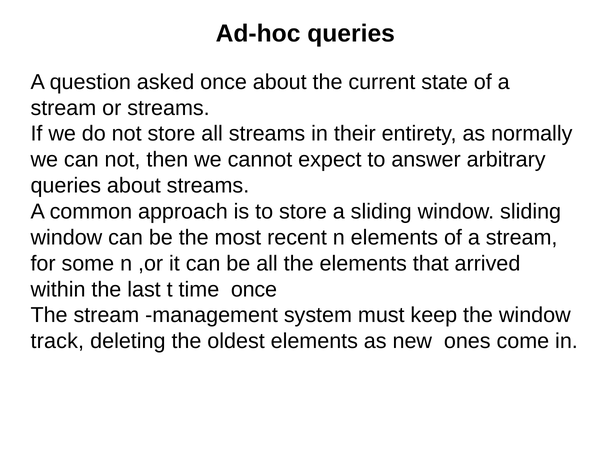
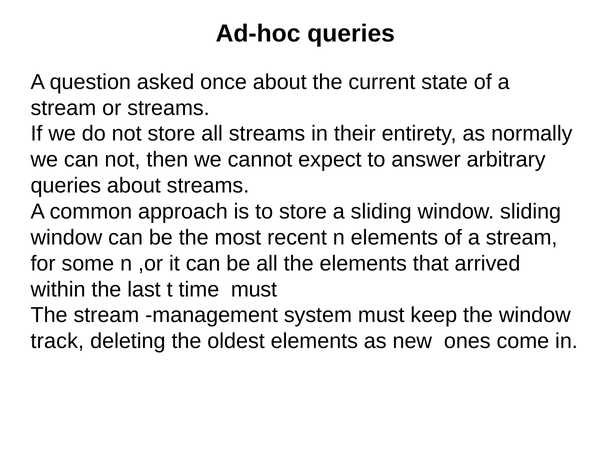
time once: once -> must (254, 289)
